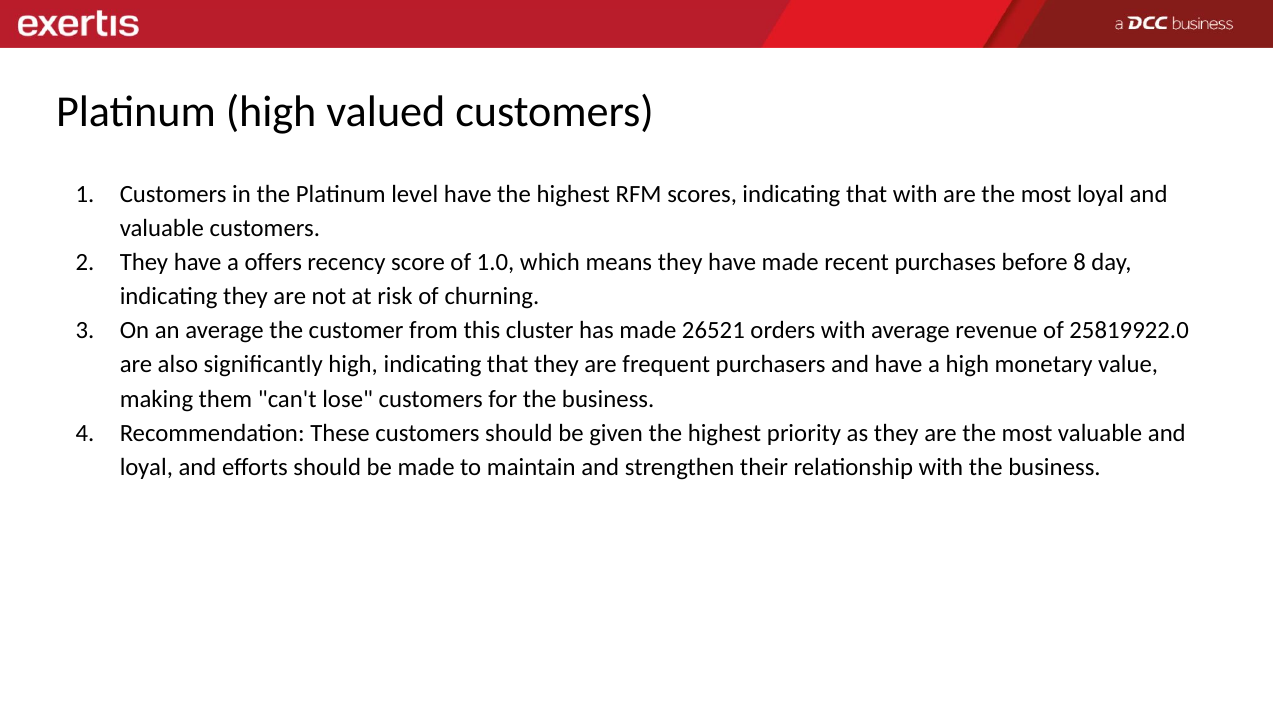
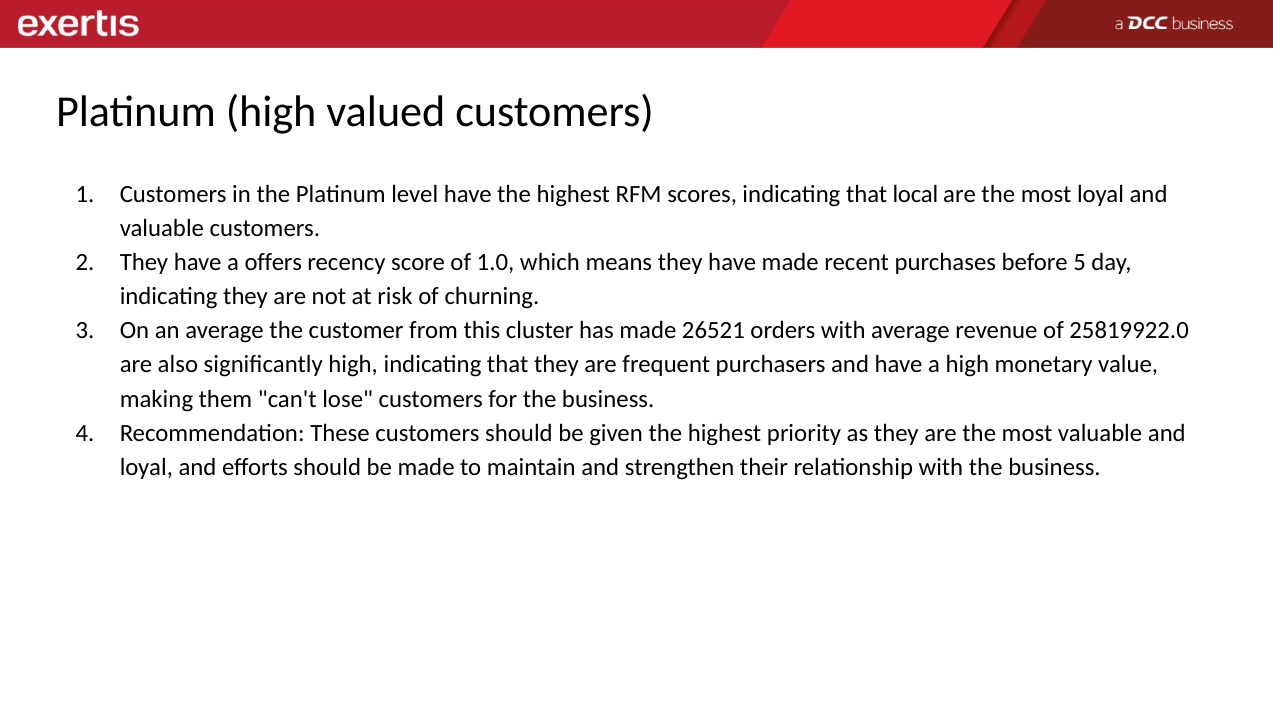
that with: with -> local (915, 194)
8: 8 -> 5 (1080, 262)
